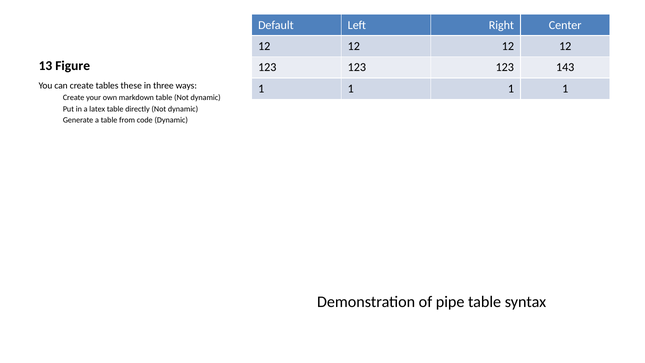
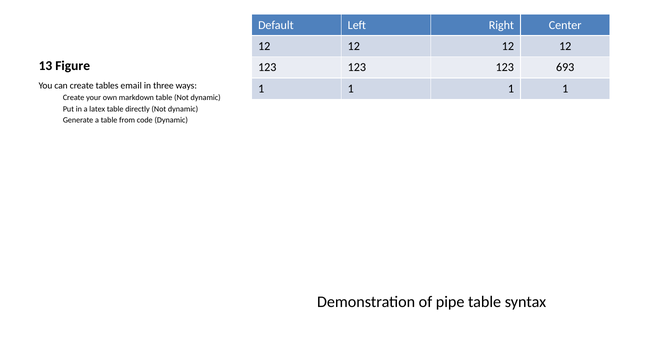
143: 143 -> 693 (565, 67)
these: these -> email (131, 85)
